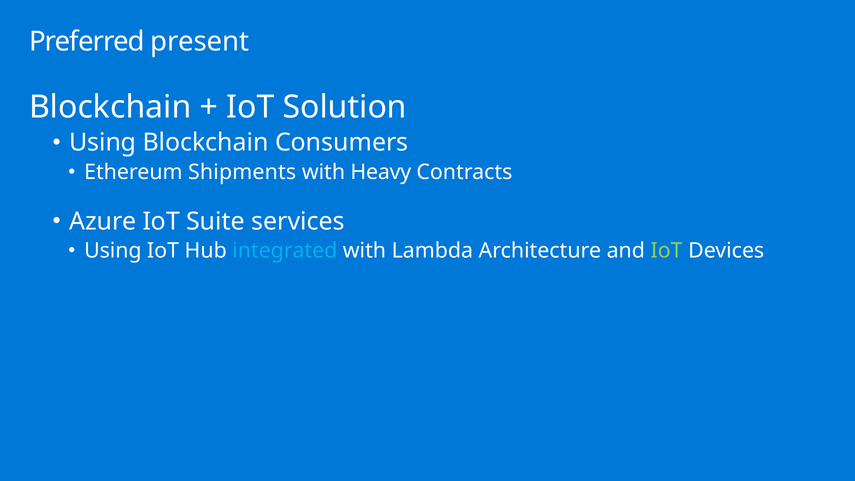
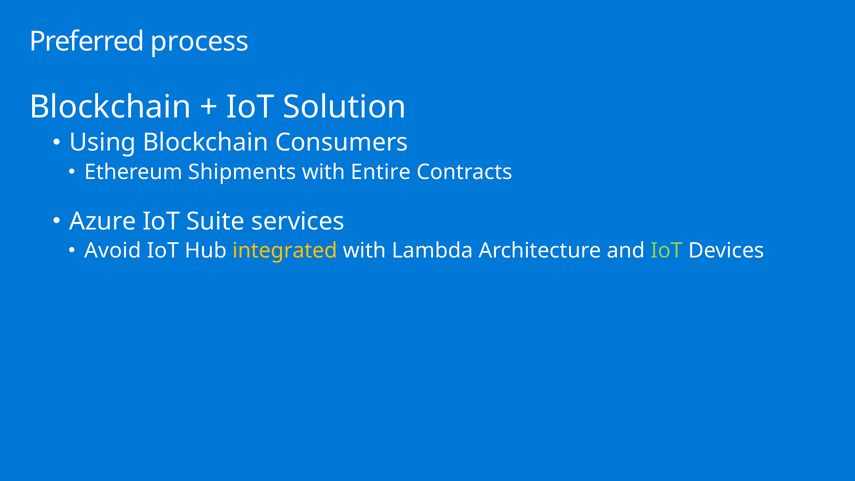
present: present -> process (200, 41)
Heavy: Heavy -> Entire (381, 172)
Using: Using -> Avoid (113, 251)
integrated colour: light blue -> yellow (285, 251)
